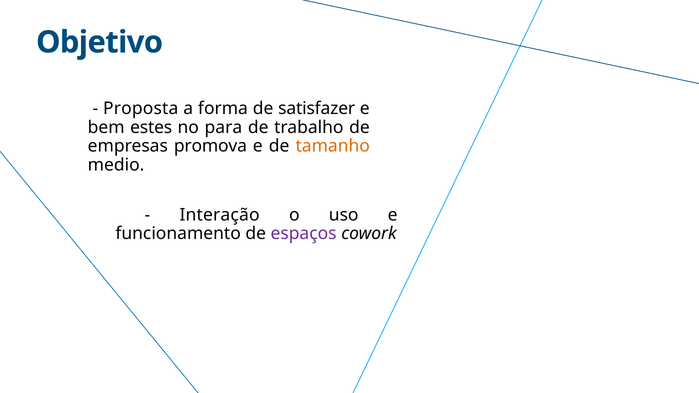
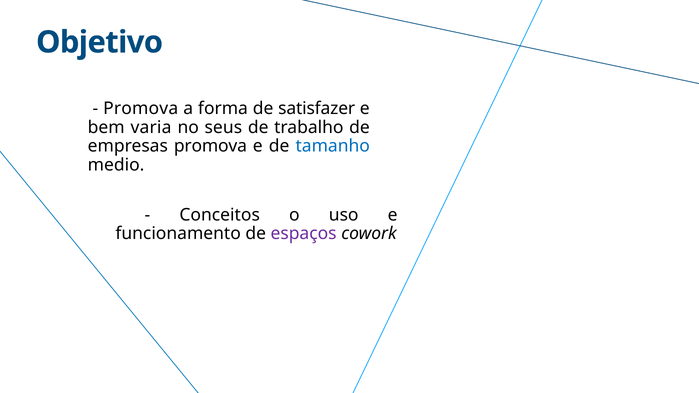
Proposta: Proposta -> Promova (141, 109)
estes: estes -> varia (151, 127)
para: para -> seus (223, 127)
tamanho colour: orange -> blue (333, 146)
Interação: Interação -> Conceitos (220, 215)
